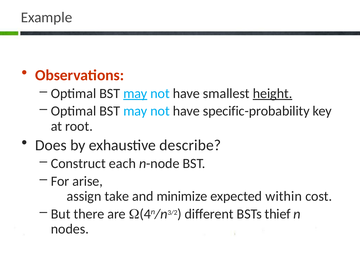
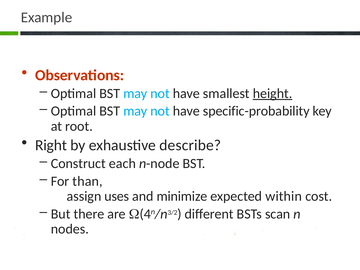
may underline: present -> none (135, 93)
Does: Does -> Right (51, 145)
arise: arise -> than (88, 181)
take: take -> uses (117, 196)
thief: thief -> scan (278, 214)
